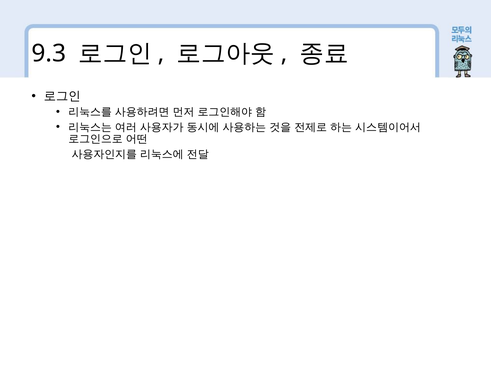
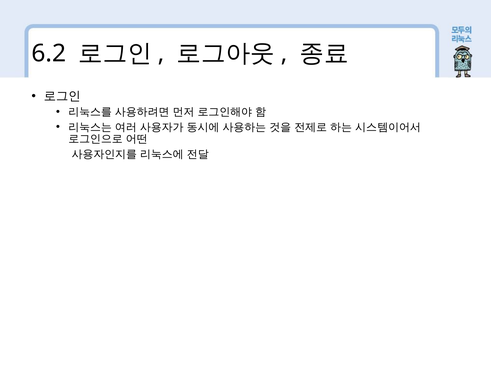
9.3: 9.3 -> 6.2 (49, 53)
